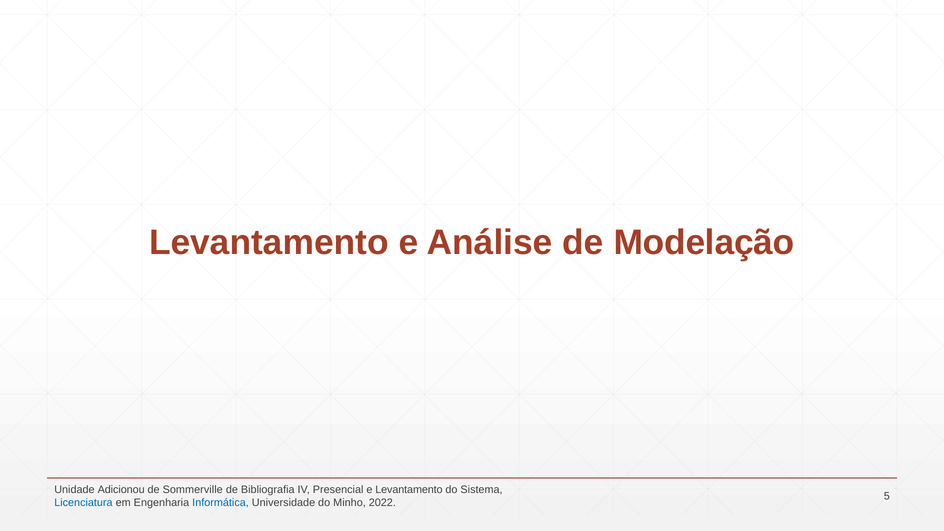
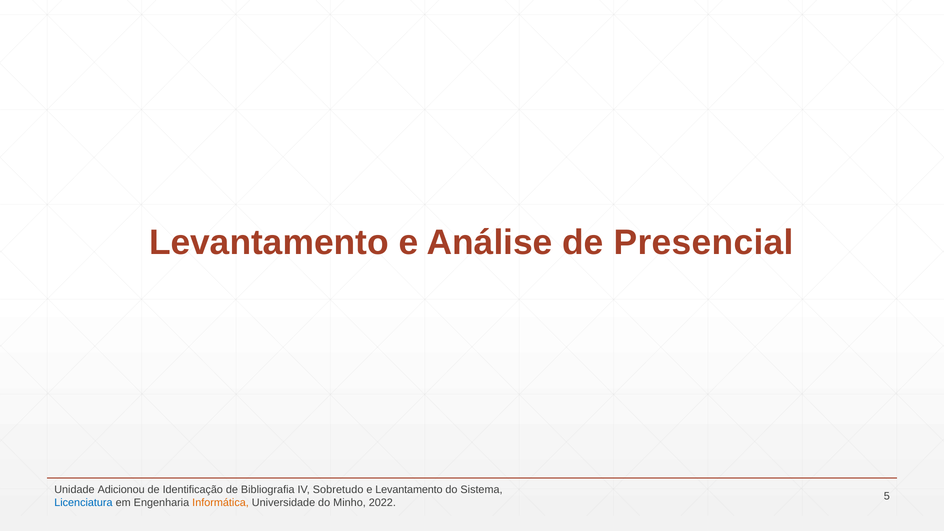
Modelação: Modelação -> Presencial (704, 243)
Sommerville: Sommerville -> Identificação (193, 490)
Presencial: Presencial -> Sobretudo (338, 490)
Informática colour: blue -> orange (221, 503)
